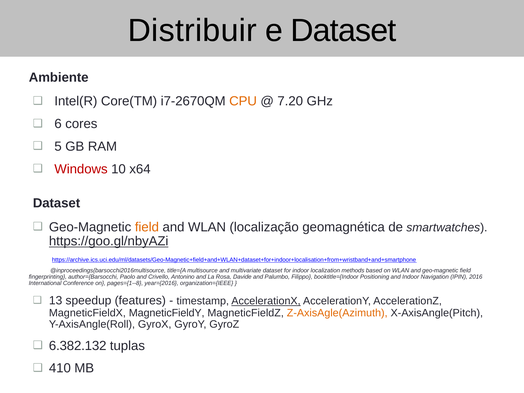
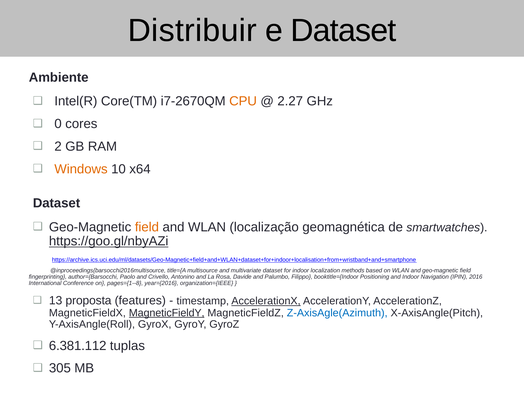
7.20: 7.20 -> 2.27 (290, 101)
6: 6 -> 0 (58, 124)
5: 5 -> 2 (58, 146)
Windows colour: red -> orange (81, 169)
speedup: speedup -> proposta (89, 301)
MagneticFieldY underline: none -> present (167, 313)
Z-AxisAgle(Azimuth colour: orange -> blue (337, 313)
6.382.132: 6.382.132 -> 6.381.112 (78, 346)
410: 410 -> 305 (60, 368)
